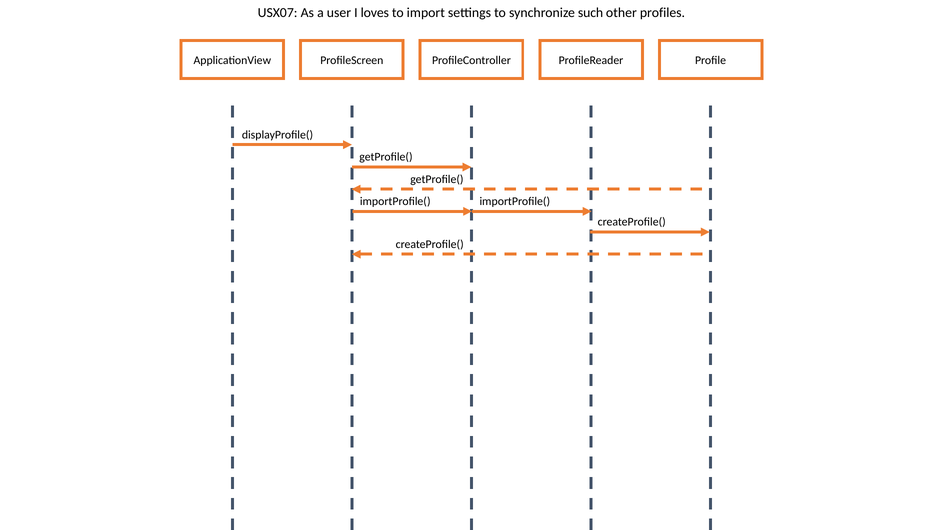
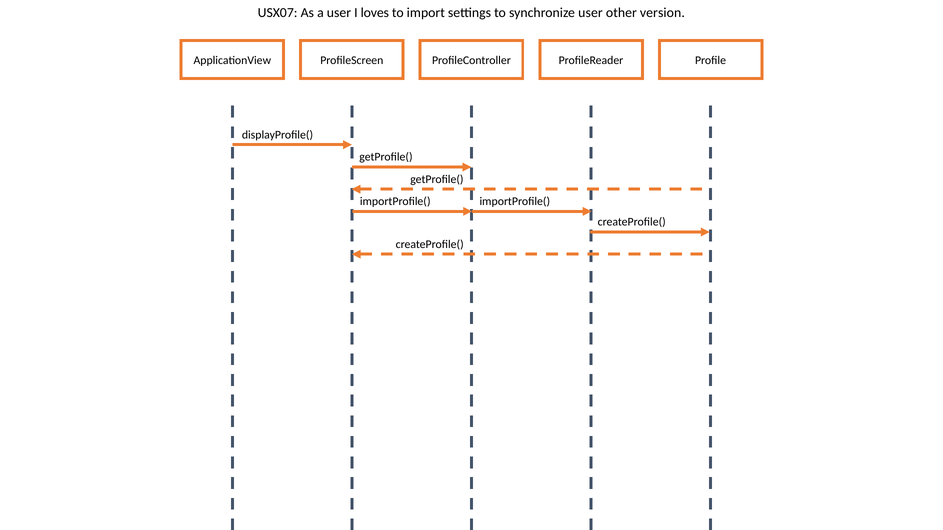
synchronize such: such -> user (590, 13)
profiles: profiles -> version (662, 13)
